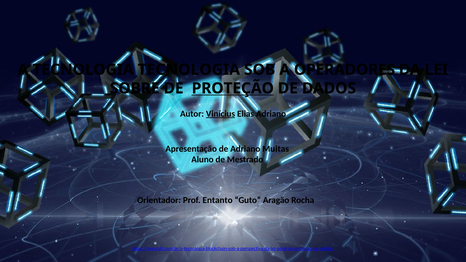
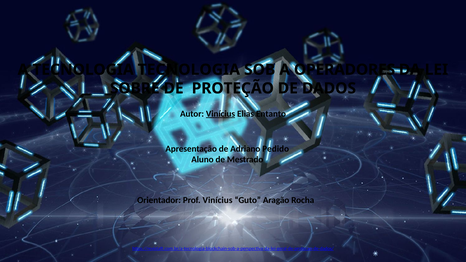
PROTEÇÃO underline: present -> none (233, 88)
Elias Adriano: Adriano -> Entanto (271, 114)
Muitas: Muitas -> Pedido (276, 149)
Prof Entanto: Entanto -> Vinícius (218, 200)
